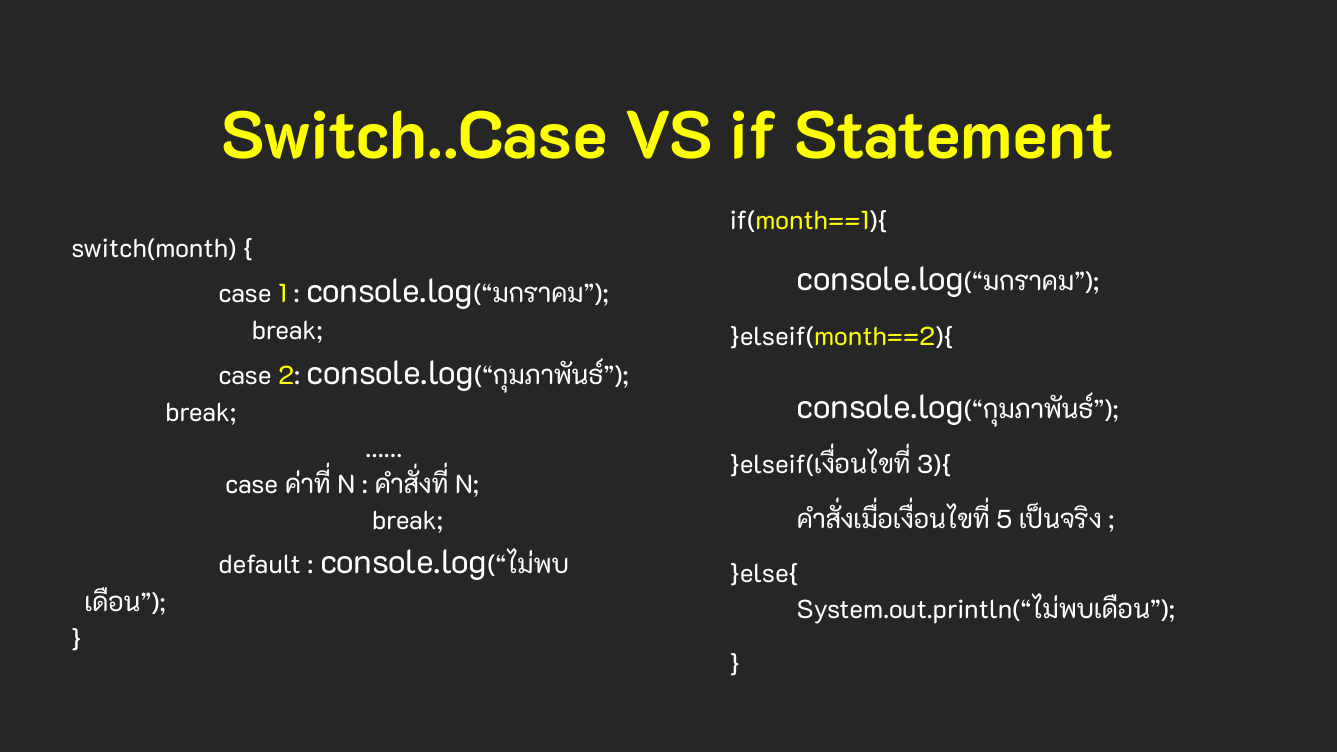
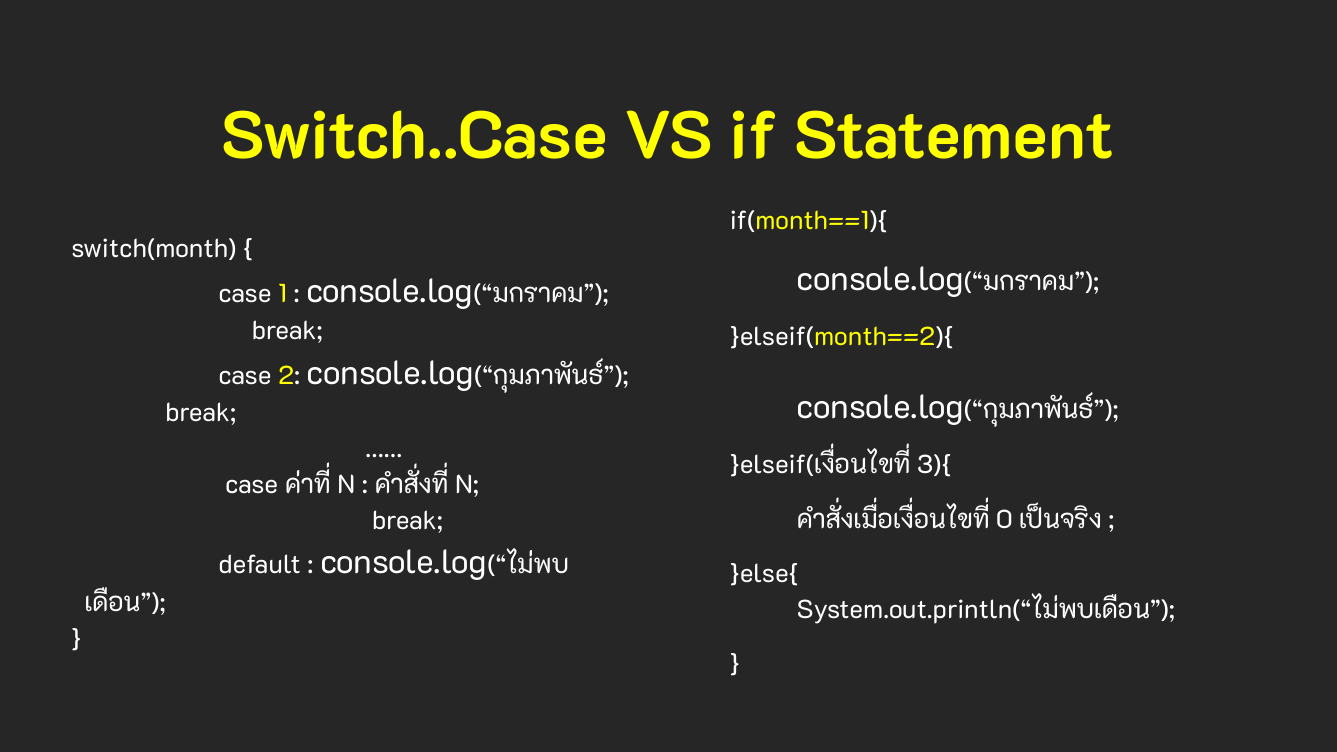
5: 5 -> 0 (1005, 520)
